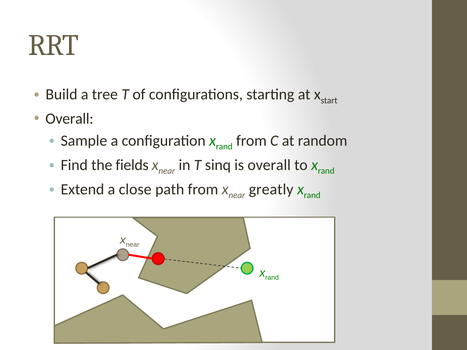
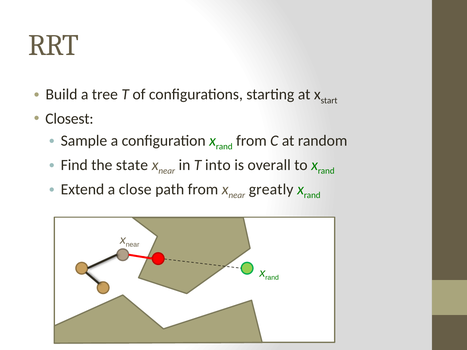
Overall: Overall -> Closest (69, 119)
fields: fields -> state (132, 165)
sinq: sinq -> into (218, 165)
